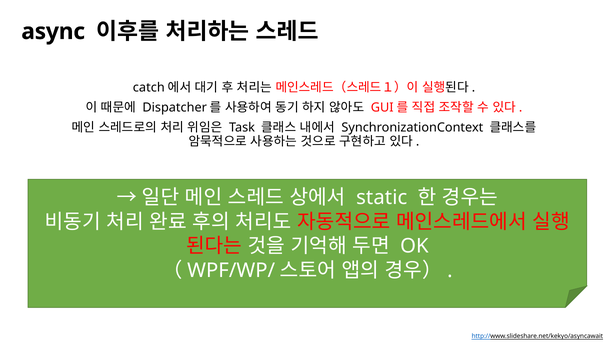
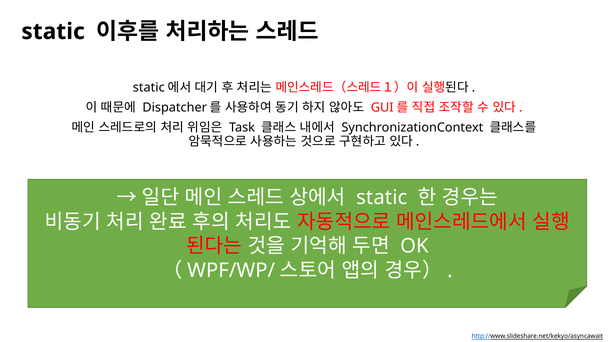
async: async -> static (53, 32)
catch: catch -> static (149, 88)
